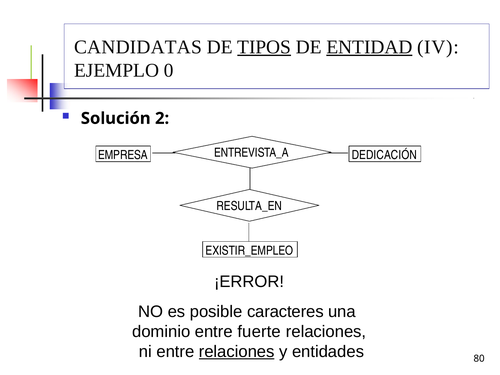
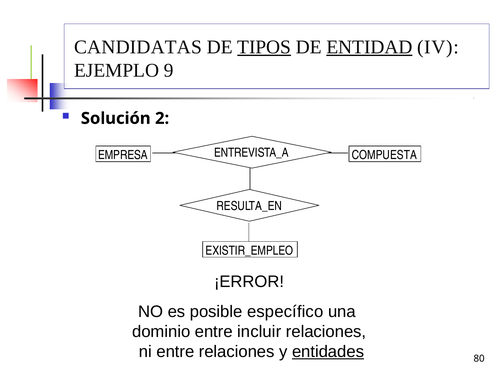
0: 0 -> 9 (169, 70)
DEDICACIÓN: DEDICACIÓN -> COMPUESTA (384, 155)
caracteres: caracteres -> específico (285, 312)
fuerte: fuerte -> incluir (259, 332)
relaciones underline: present -> none (237, 352)
entidades underline: none -> present (328, 352)
